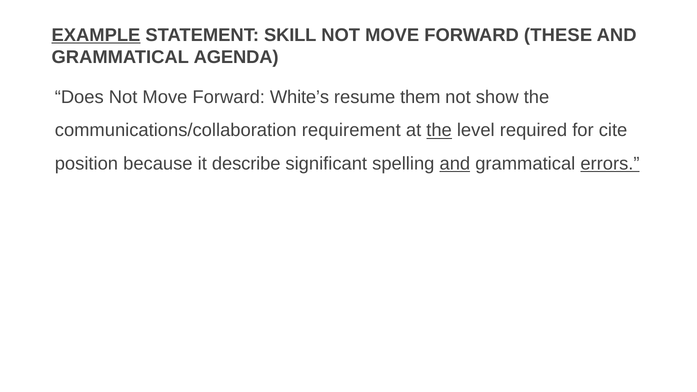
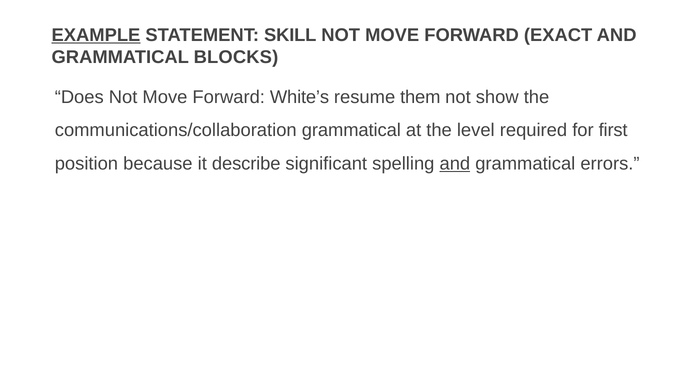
THESE: THESE -> EXACT (558, 35)
AGENDA: AGENDA -> BLOCKS (236, 57)
communications/collaboration requirement: requirement -> grammatical (351, 130)
the underline: present -> none (439, 130)
cite: cite -> first (613, 130)
errors underline: present -> none (610, 164)
